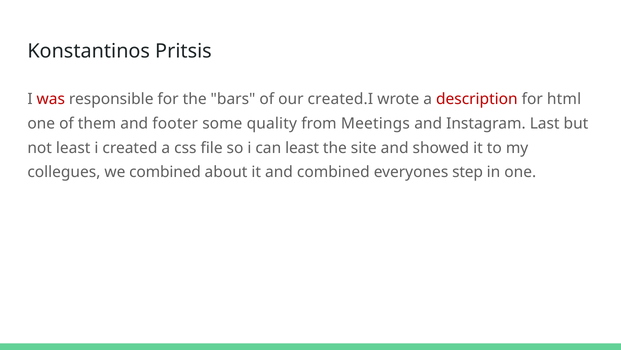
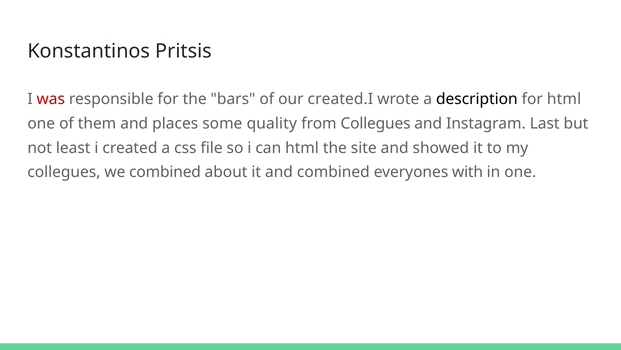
description colour: red -> black (477, 99)
footer: footer -> places (175, 123)
from Meetings: Meetings -> Collegues (376, 123)
can least: least -> html (302, 148)
step: step -> with (468, 172)
